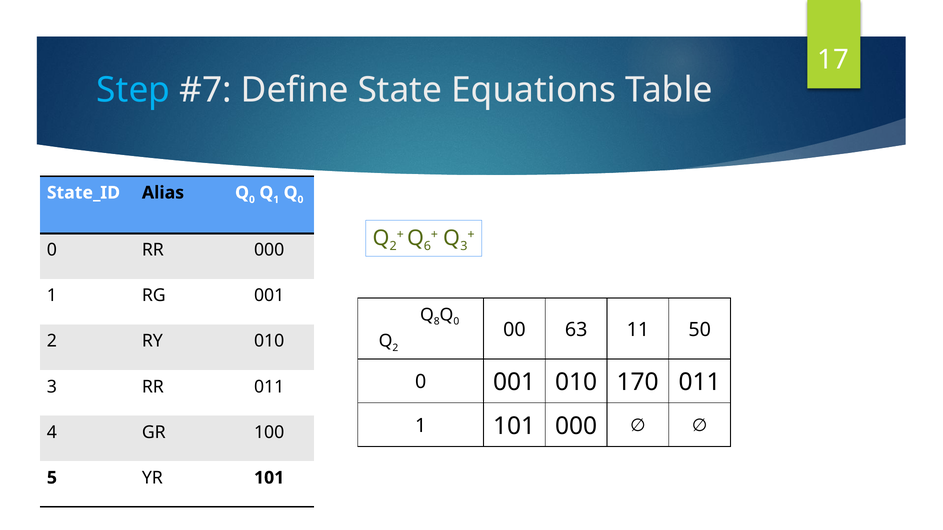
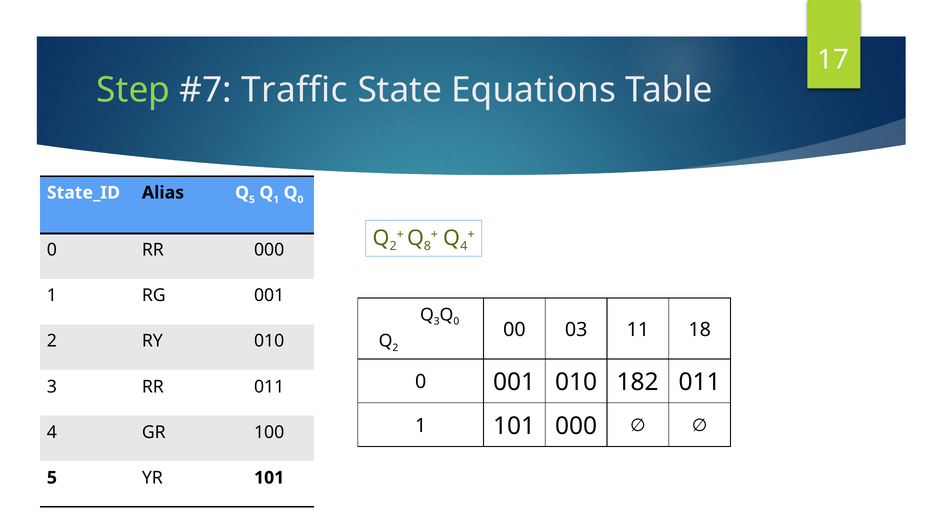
Step colour: light blue -> light green (133, 90)
Define: Define -> Traffic (294, 90)
0: 0 -> 5 (252, 200)
6: 6 -> 8 (427, 247)
3: 3 -> 4 (464, 247)
8: 8 -> 3 (437, 322)
63: 63 -> 03 (576, 330)
50: 50 -> 18 (700, 330)
170: 170 -> 182 (638, 382)
